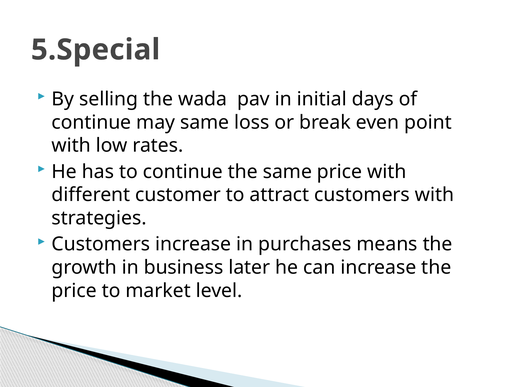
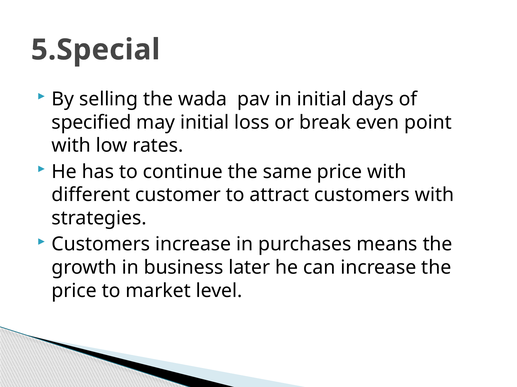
continue: continue -> specified (92, 123)
may same: same -> initial (205, 123)
